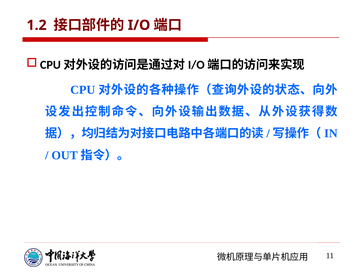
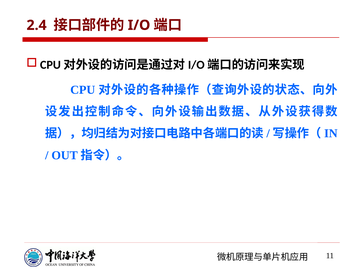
1.2: 1.2 -> 2.4 (37, 25)
